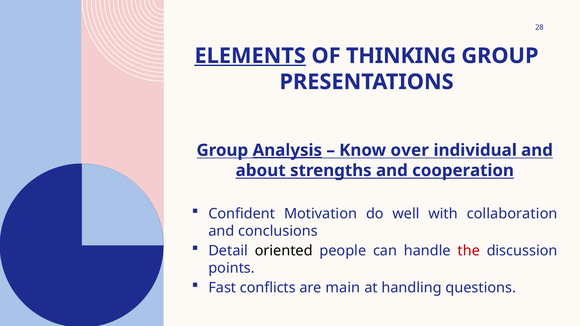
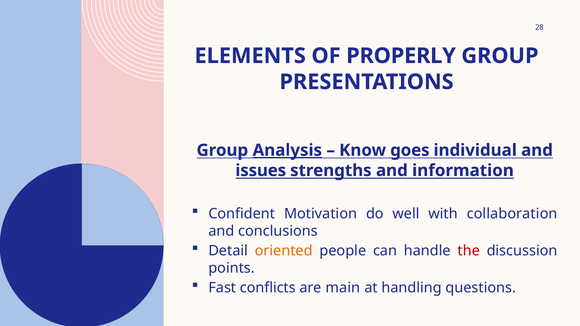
ELEMENTS underline: present -> none (250, 56)
THINKING: THINKING -> PROPERLY (401, 56)
over: over -> goes (410, 150)
about: about -> issues (261, 171)
cooperation: cooperation -> information (463, 171)
oriented colour: black -> orange (284, 251)
